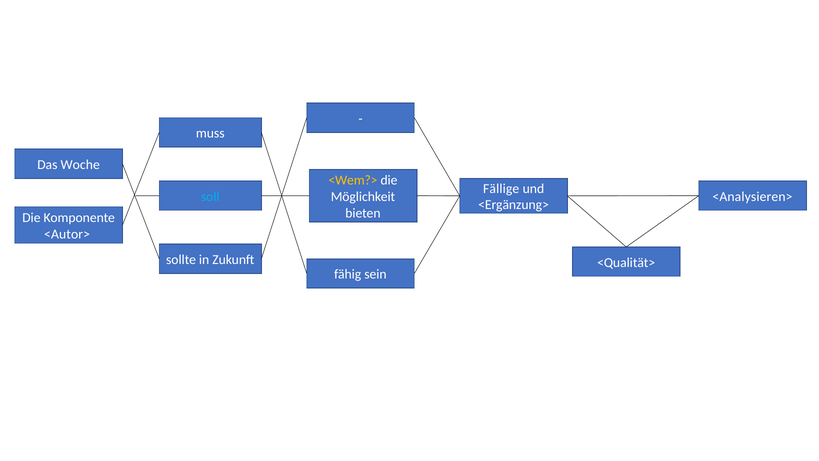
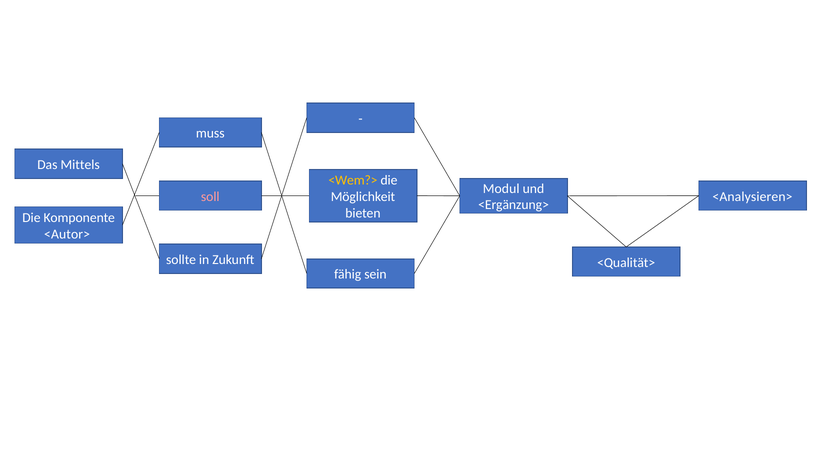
Woche: Woche -> Mittels (80, 165)
Fällige: Fällige -> Modul (501, 188)
soll colour: light blue -> pink (210, 196)
